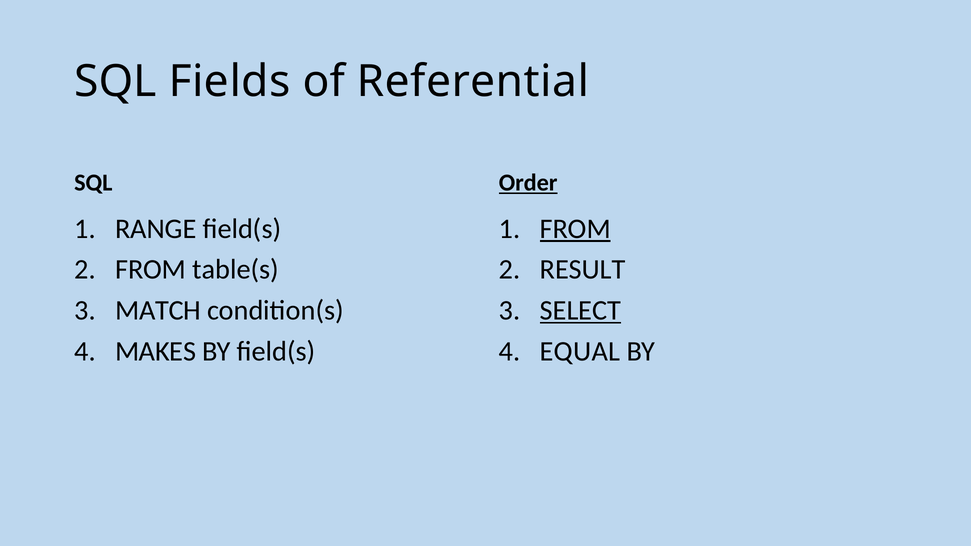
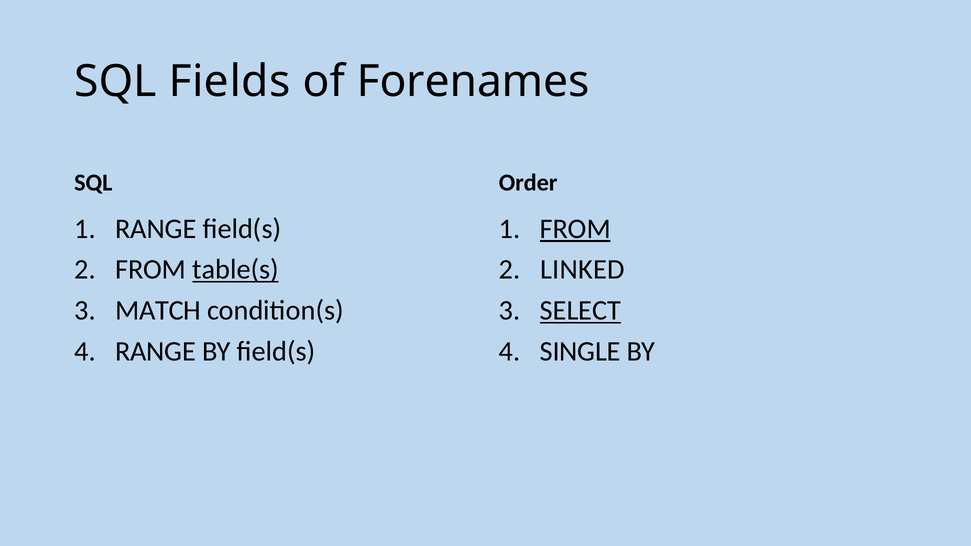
Referential: Referential -> Forenames (473, 82)
Order underline: present -> none (528, 183)
table(s underline: none -> present (236, 270)
RESULT: RESULT -> LINKED (583, 270)
MAKES: MAKES -> RANGE (156, 351)
EQUAL: EQUAL -> SINGLE (580, 351)
